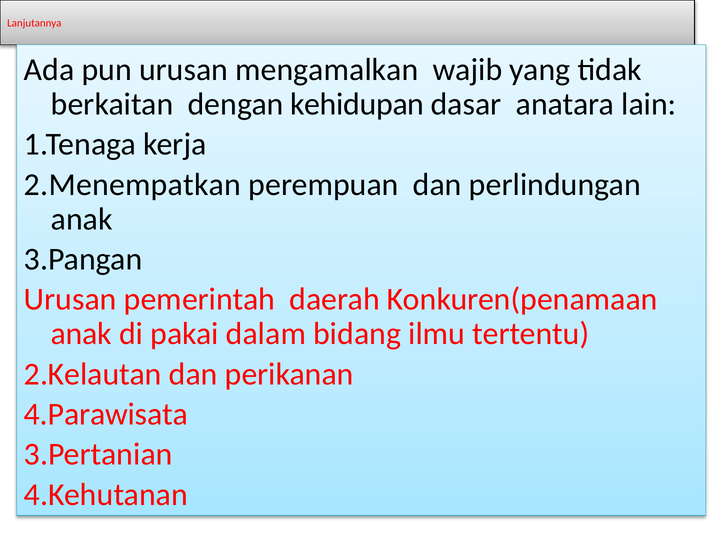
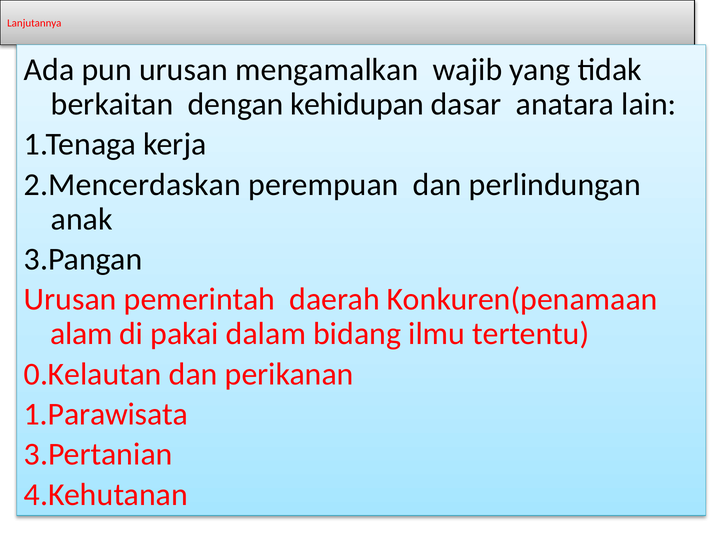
2.Menempatkan: 2.Menempatkan -> 2.Mencerdaskan (133, 185)
anak: anak -> alam (81, 334)
2.Kelautan: 2.Kelautan -> 0.Kelautan (93, 374)
4.Parawisata: 4.Parawisata -> 1.Parawisata (106, 414)
